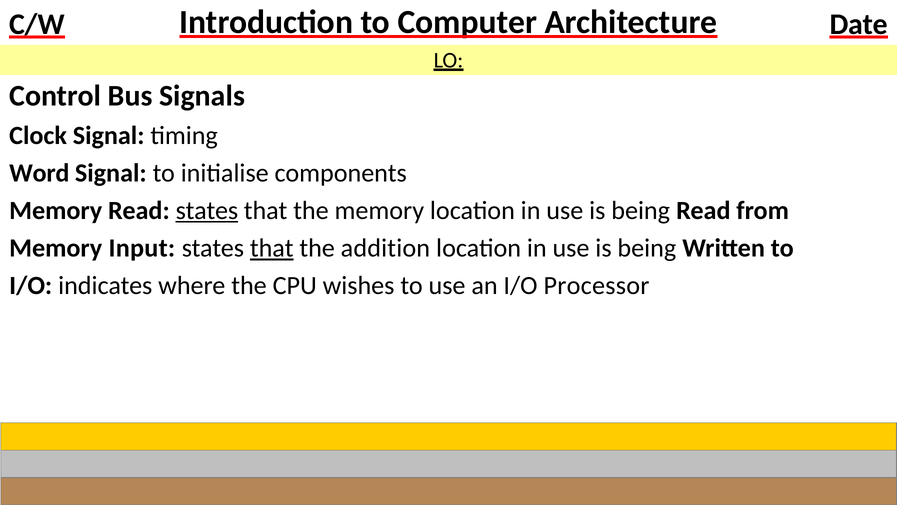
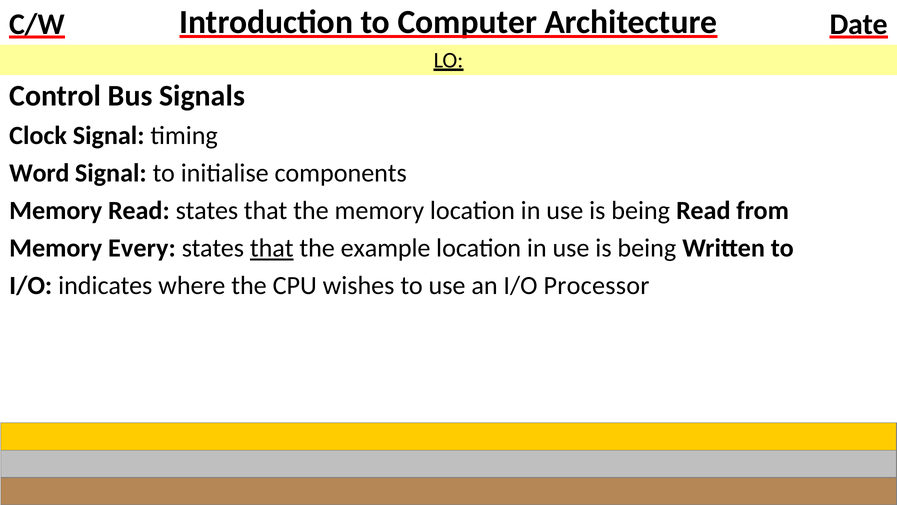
states underline: present -> none (207, 210)
Input: Input -> Every (142, 248)
addition: addition -> example (386, 248)
